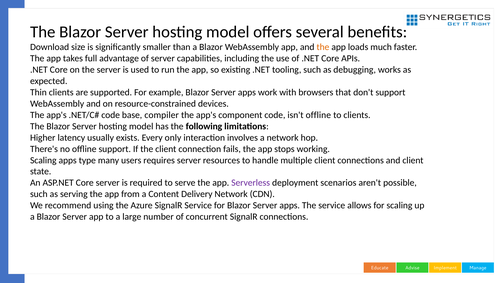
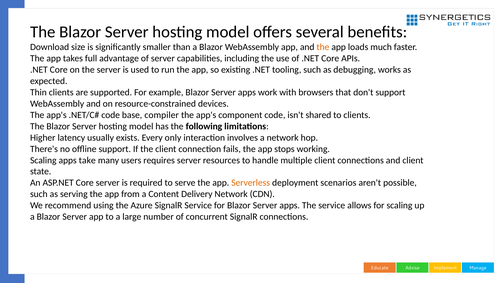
isn't offline: offline -> shared (318, 115)
type: type -> take (87, 160)
Serverless colour: purple -> orange (251, 183)
